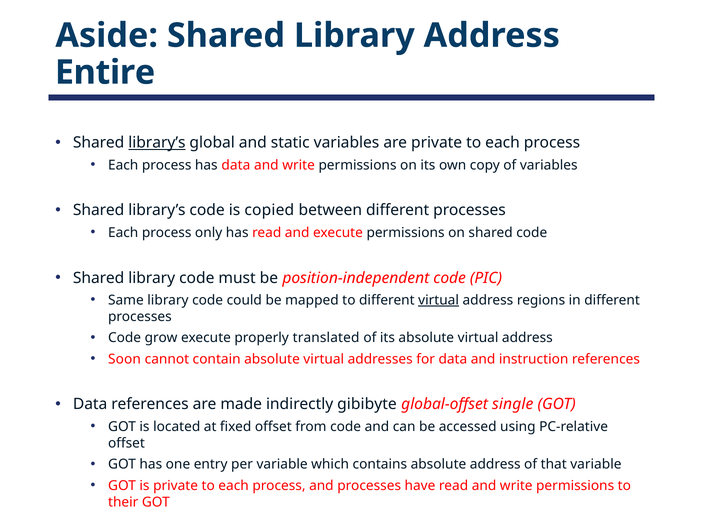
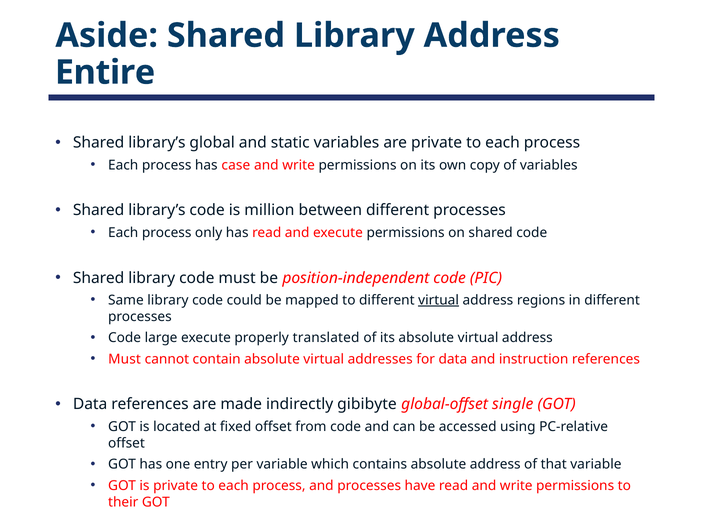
library’s underline: present -> none (157, 143)
has data: data -> case (236, 165)
copied: copied -> million (269, 210)
grow: grow -> large (161, 338)
Soon: Soon -> Must (125, 359)
